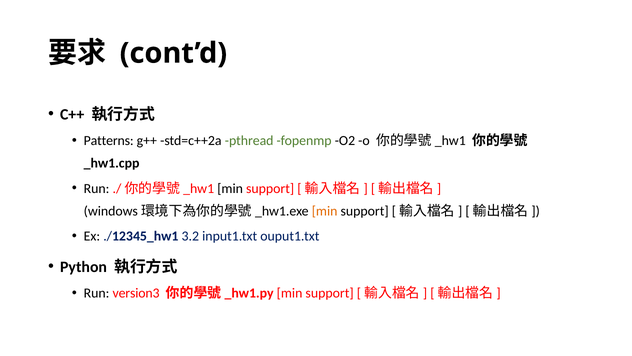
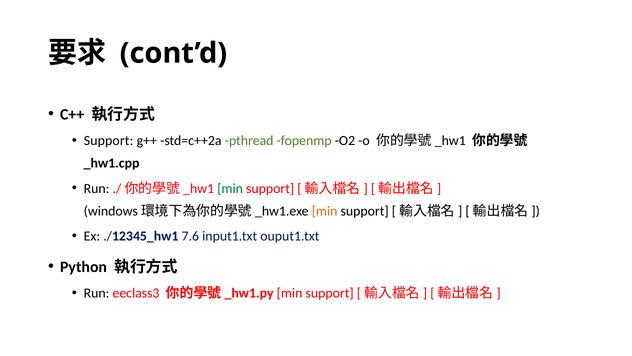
Patterns: Patterns -> Support (109, 141)
min colour: black -> green (230, 188)
3.2: 3.2 -> 7.6 (190, 236)
version3: version3 -> eeclass3 (136, 293)
